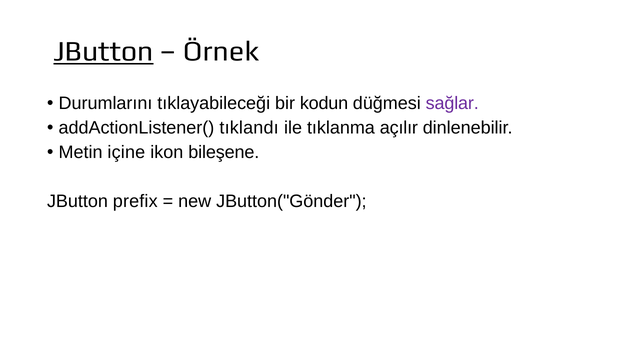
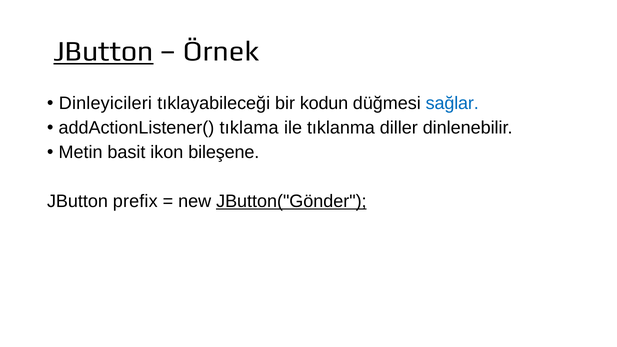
Durumlarını: Durumlarını -> Dinleyicileri (105, 103)
sağlar colour: purple -> blue (452, 103)
tıklandı: tıklandı -> tıklama (249, 128)
açılır: açılır -> diller (399, 128)
içine: içine -> basit (126, 152)
JButton("Gönder underline: none -> present (291, 201)
